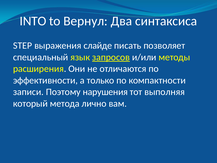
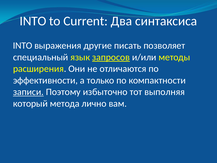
Вернул: Вернул -> Current (86, 21)
STEP: STEP -> INTO (23, 46)
слайде: слайде -> другие (98, 46)
записи underline: none -> present (28, 92)
нарушения: нарушения -> избыточно (105, 92)
